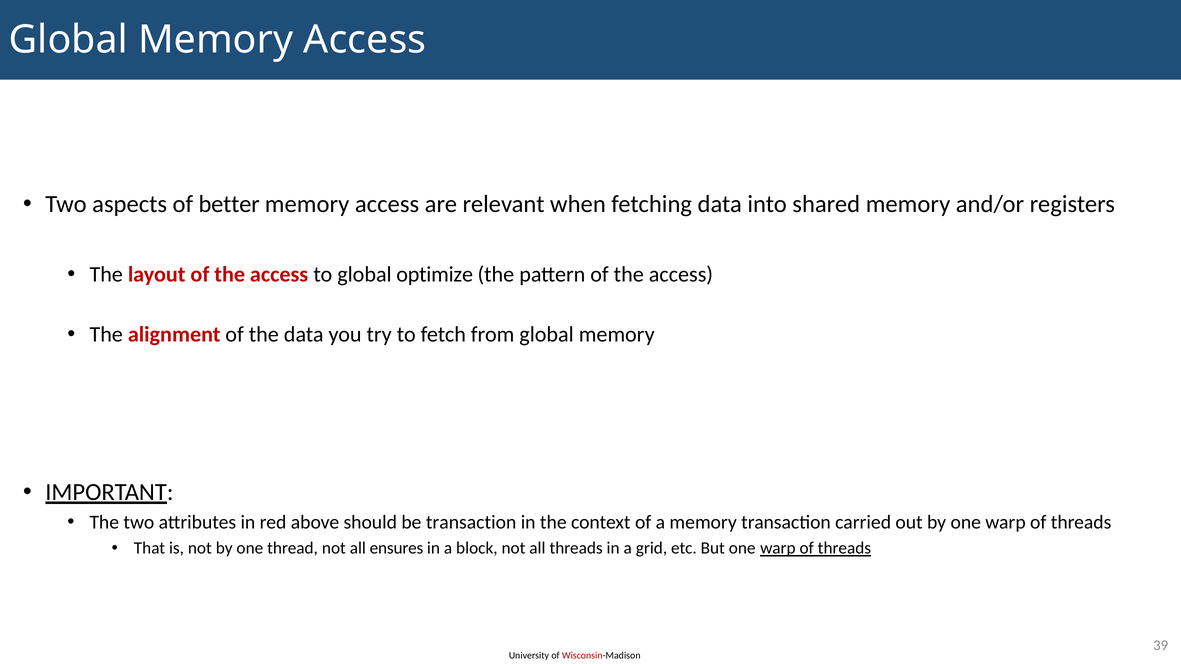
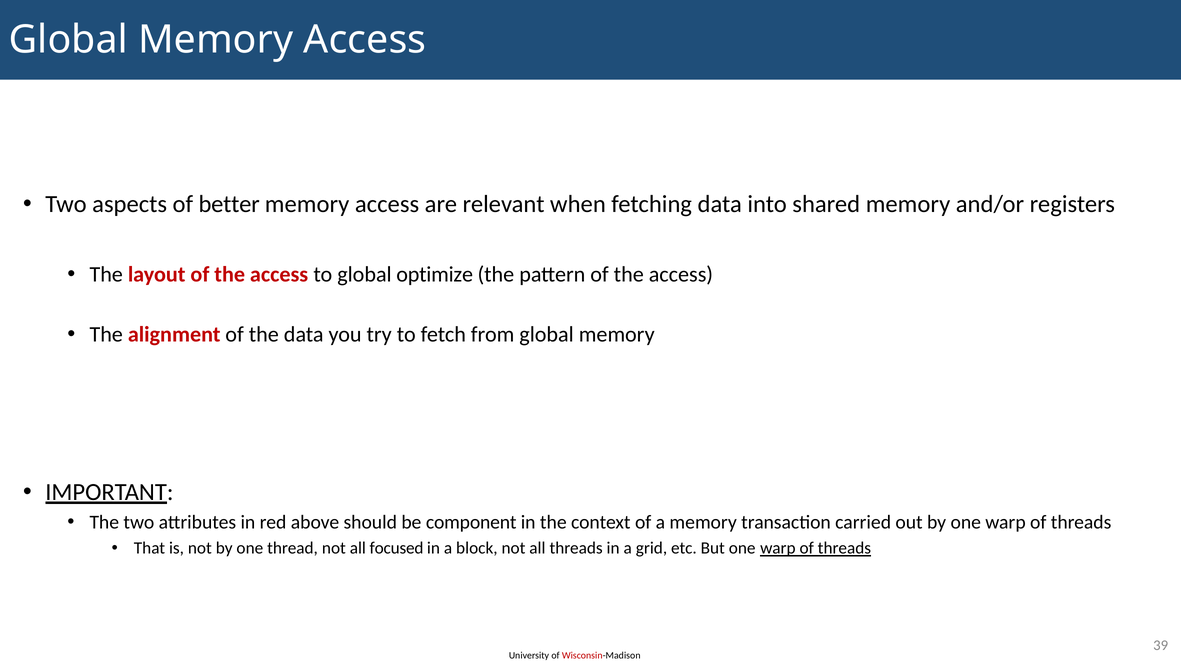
be transaction: transaction -> component (471, 522)
ensures: ensures -> focused (397, 548)
